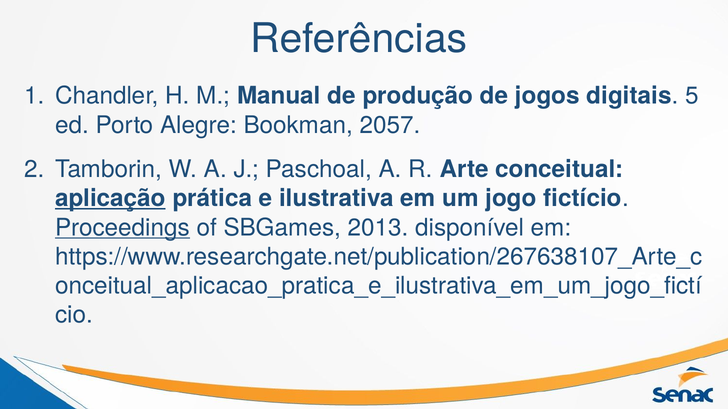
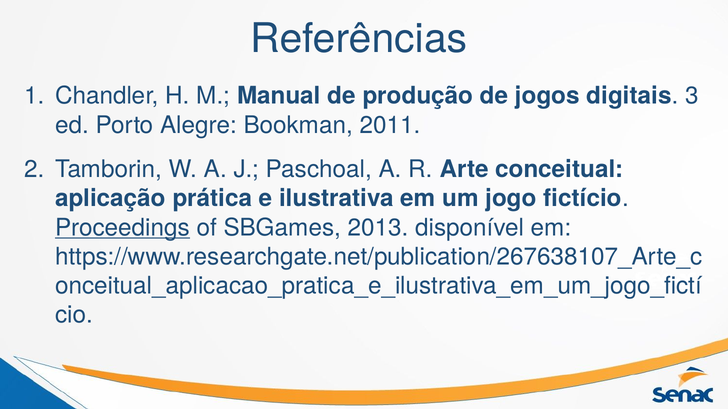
5: 5 -> 3 (692, 96)
2057: 2057 -> 2011 (390, 125)
aplicação underline: present -> none (110, 199)
